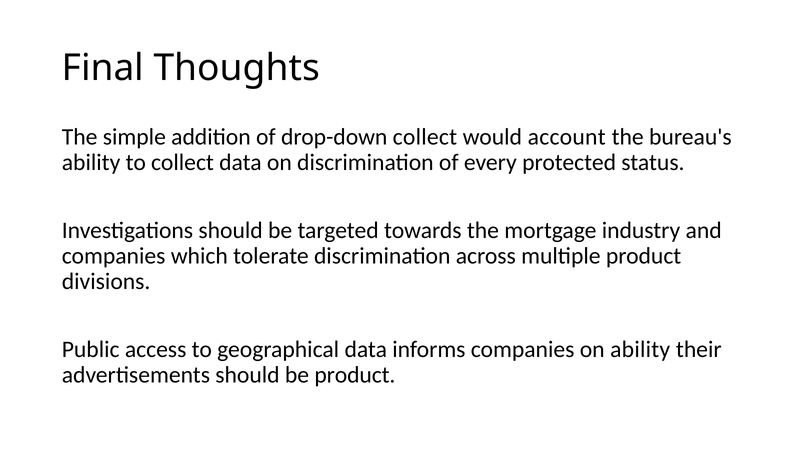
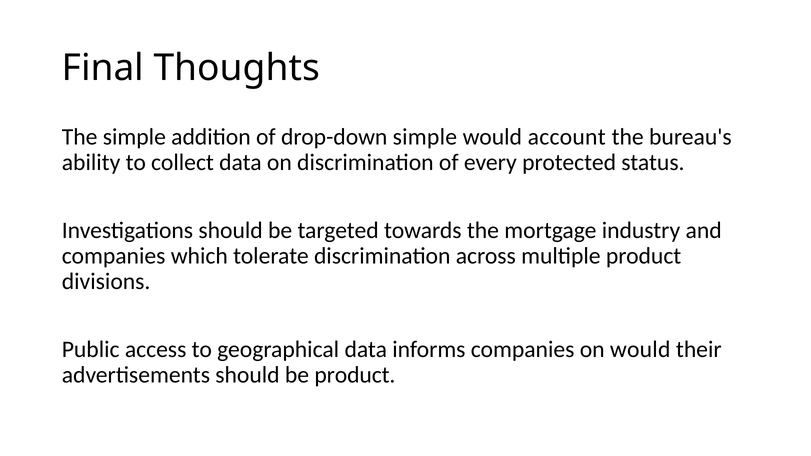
drop-down collect: collect -> simple (425, 137)
on ability: ability -> would (640, 349)
